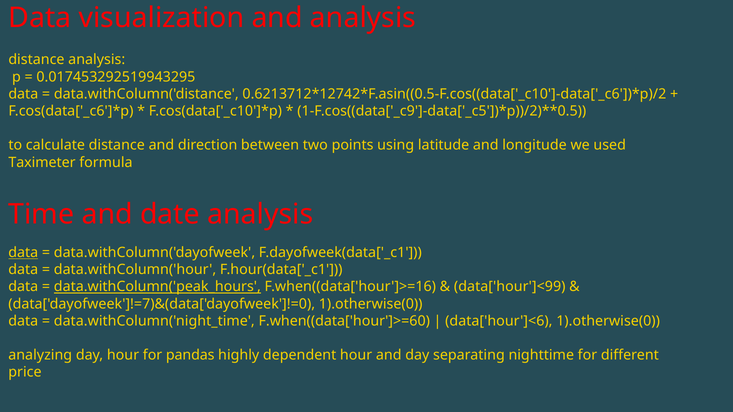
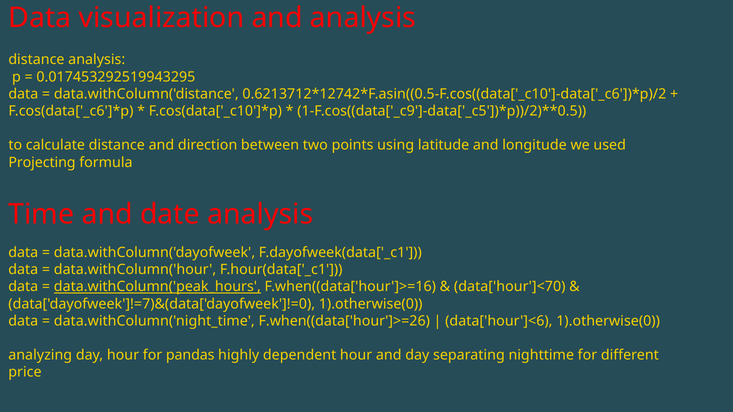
Taximeter: Taximeter -> Projecting (42, 162)
data underline: present -> none (23, 253)
data['hour']<99: data['hour']<99 -> data['hour']<70 (510, 287)
F.when((data['hour']>=60: F.when((data['hour']>=60 -> F.when((data['hour']>=26 (344, 321)
